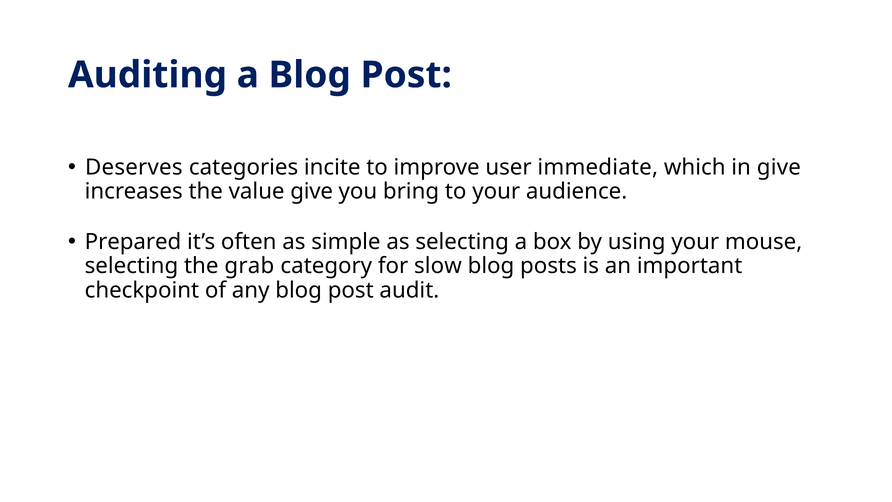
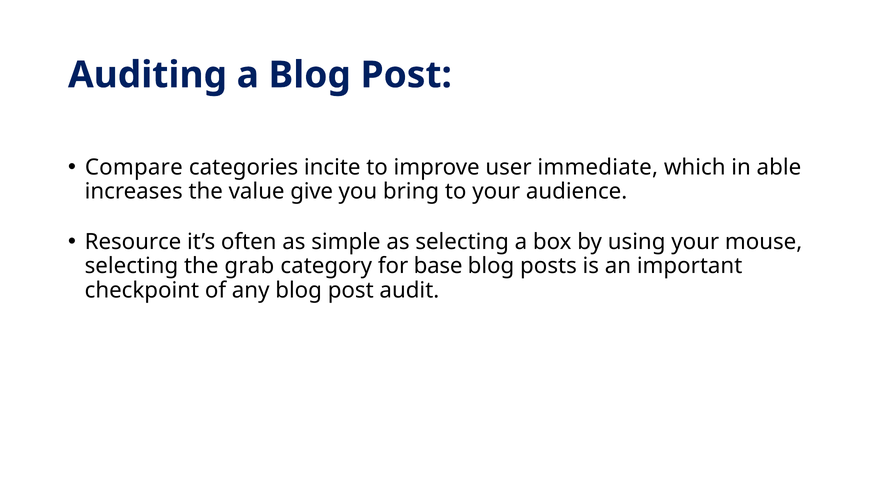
Deserves: Deserves -> Compare (134, 167)
in give: give -> able (779, 167)
Prepared: Prepared -> Resource (133, 242)
slow: slow -> base (438, 266)
